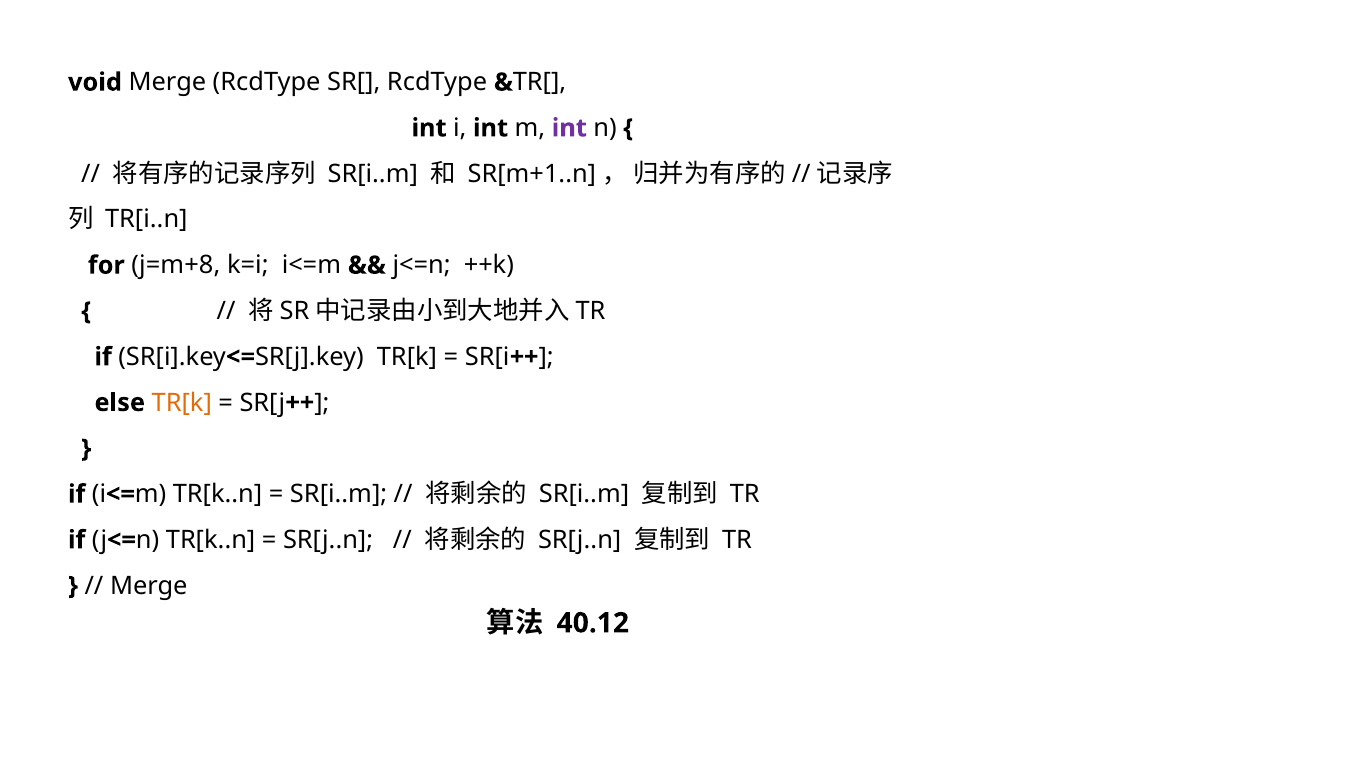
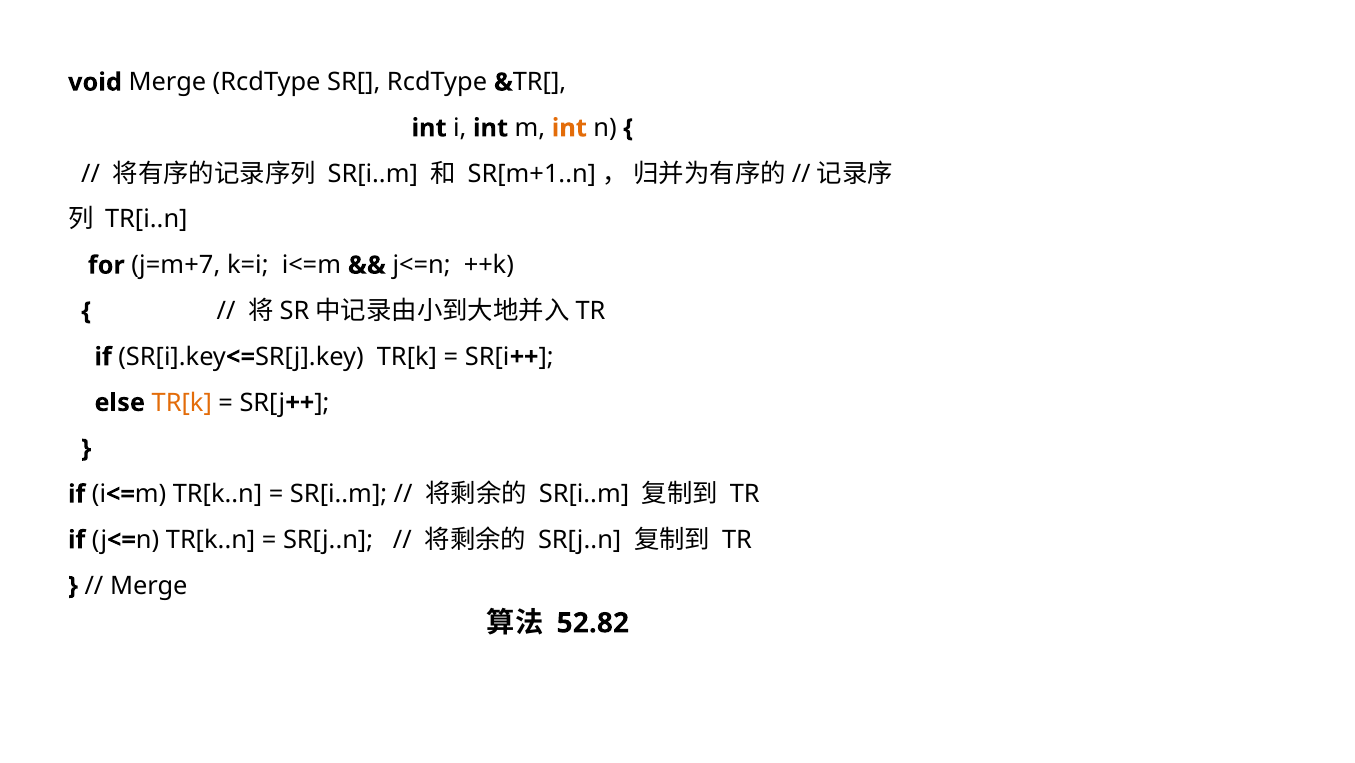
int colour: purple -> orange (569, 128)
j=m+8: j=m+8 -> j=m+7 (176, 265)
40.12: 40.12 -> 52.82 (593, 623)
